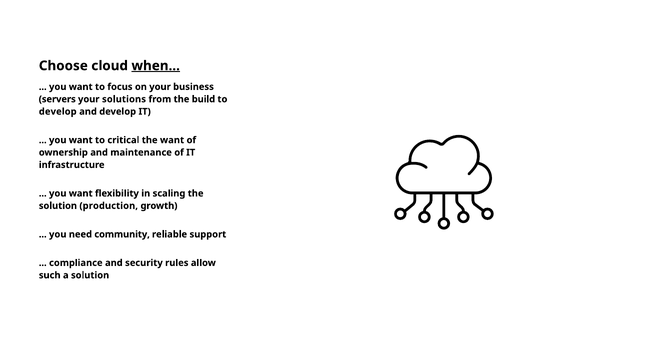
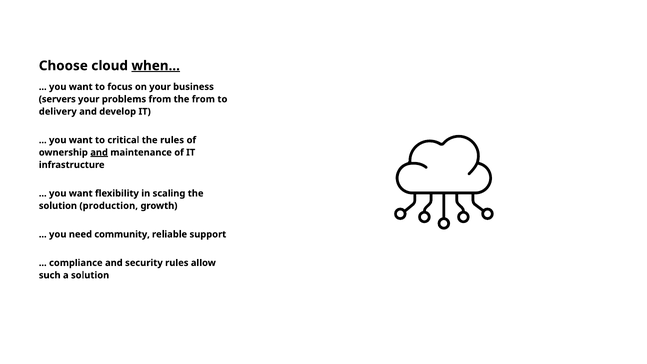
solutions: solutions -> problems (124, 99)
the build: build -> from (203, 99)
develop: develop -> delivery (58, 112)
the want: want -> rules (172, 140)
and underline: none -> present (99, 152)
